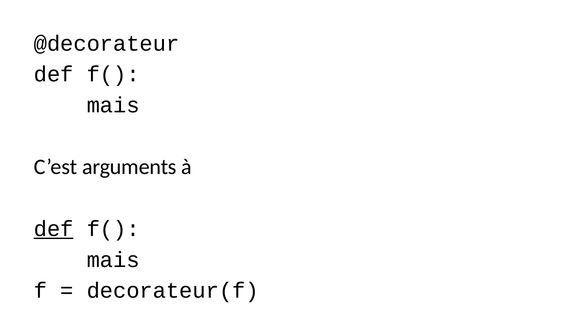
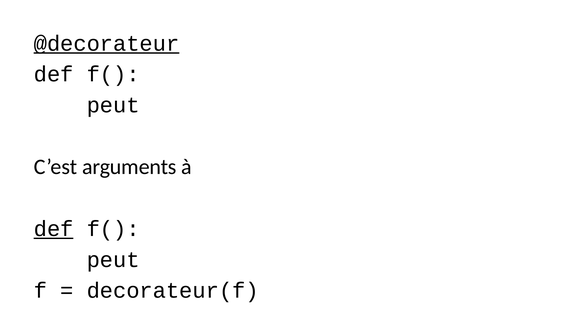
@decorateur underline: none -> present (107, 43)
mais: mais -> peut (113, 105)
mais: mais -> peut (113, 260)
